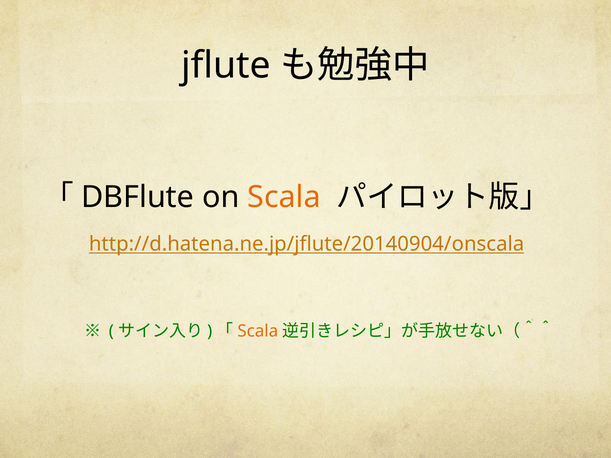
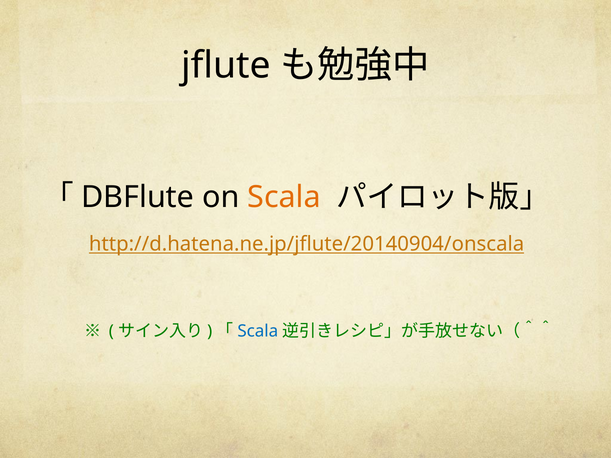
Scala colour: orange -> blue (258, 331)
